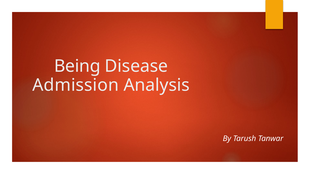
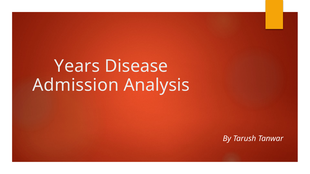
Being: Being -> Years (77, 66)
